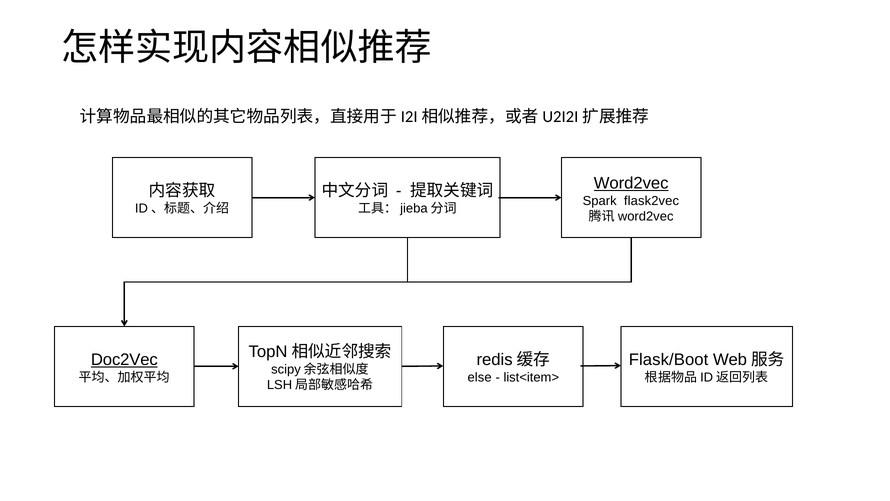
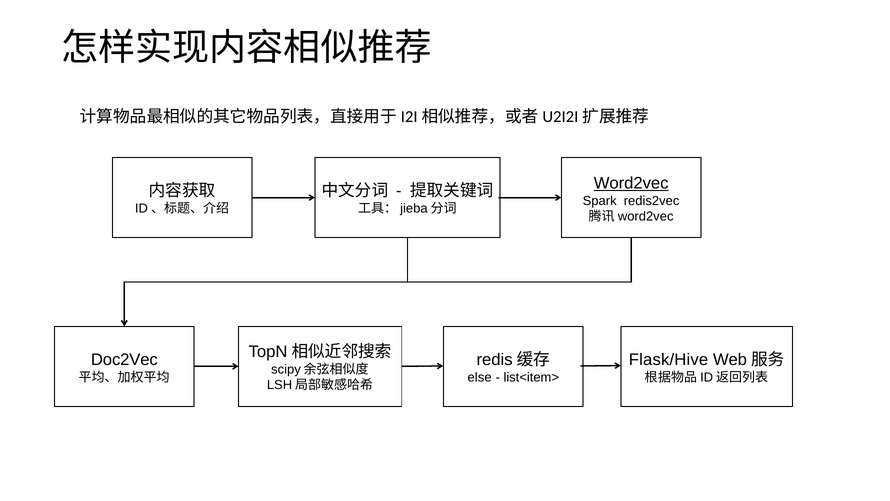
flask2vec: flask2vec -> redis2vec (652, 201)
Doc2Vec underline: present -> none (124, 359)
Flask/Boot: Flask/Boot -> Flask/Hive (669, 359)
